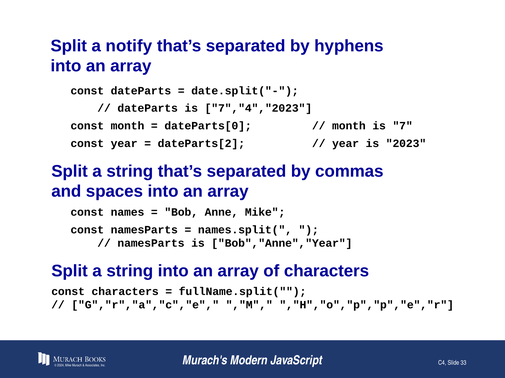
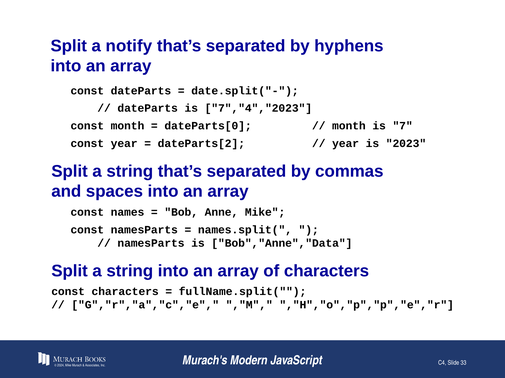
Bob","Anne","Year: Bob","Anne","Year -> Bob","Anne","Data (282, 244)
